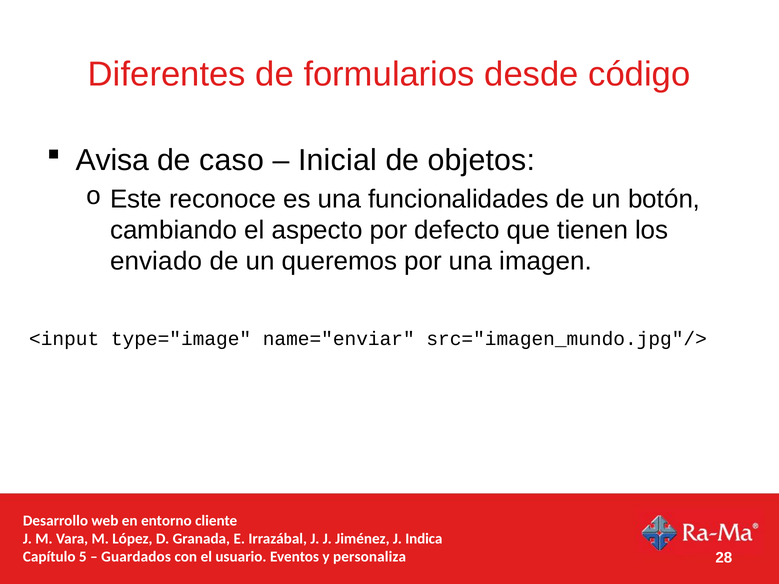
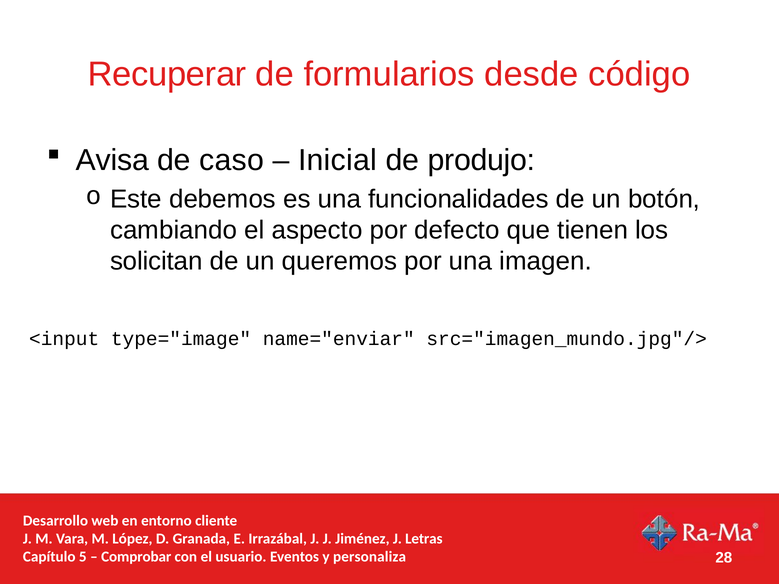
Diferentes: Diferentes -> Recuperar (167, 74)
objetos: objetos -> produjo (481, 160)
reconoce: reconoce -> debemos (223, 199)
enviado: enviado -> solicitan (156, 261)
Indica: Indica -> Letras (424, 539)
Guardados: Guardados -> Comprobar (136, 557)
